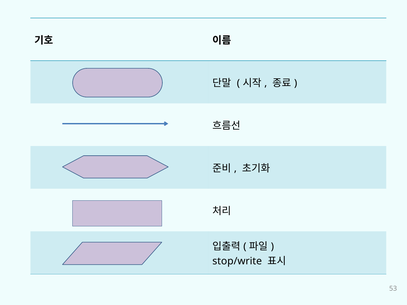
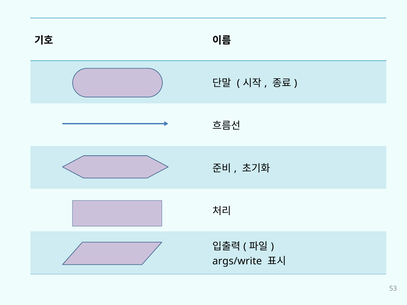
stop/write: stop/write -> args/write (237, 261)
